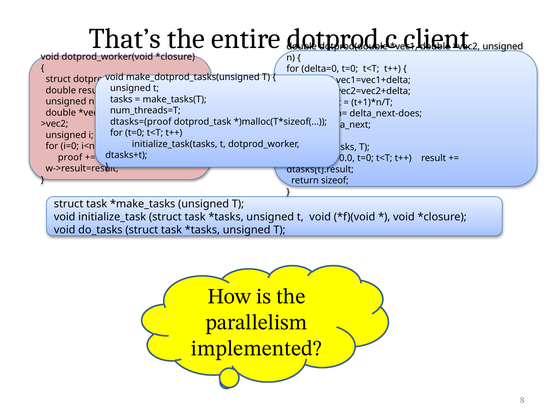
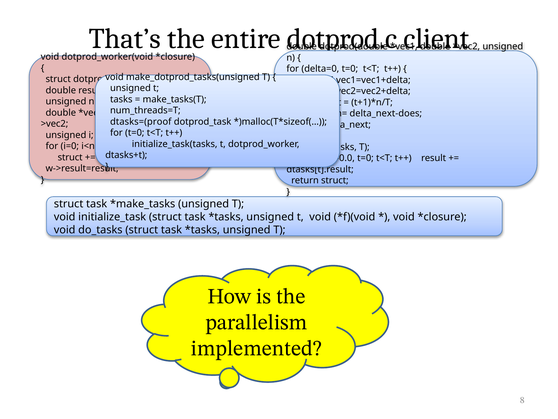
proof: proof -> struct (70, 157)
return sizeof: sizeof -> struct (335, 180)
